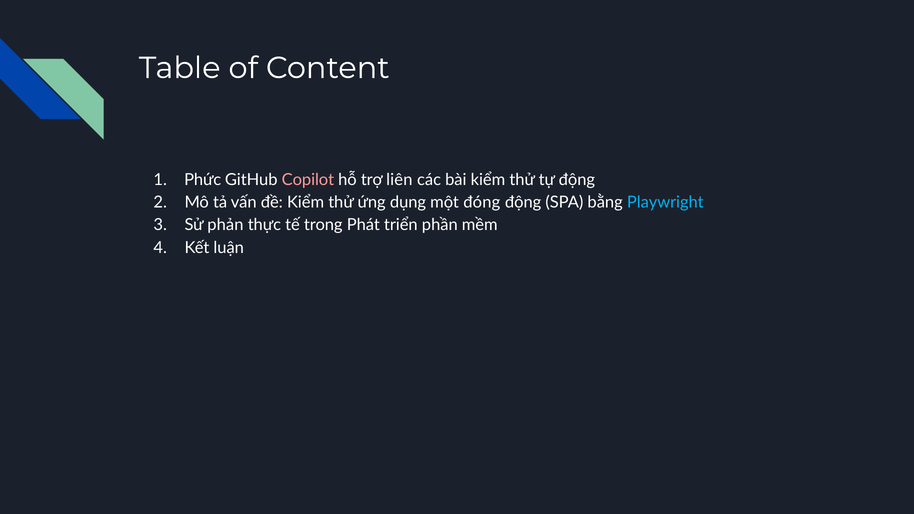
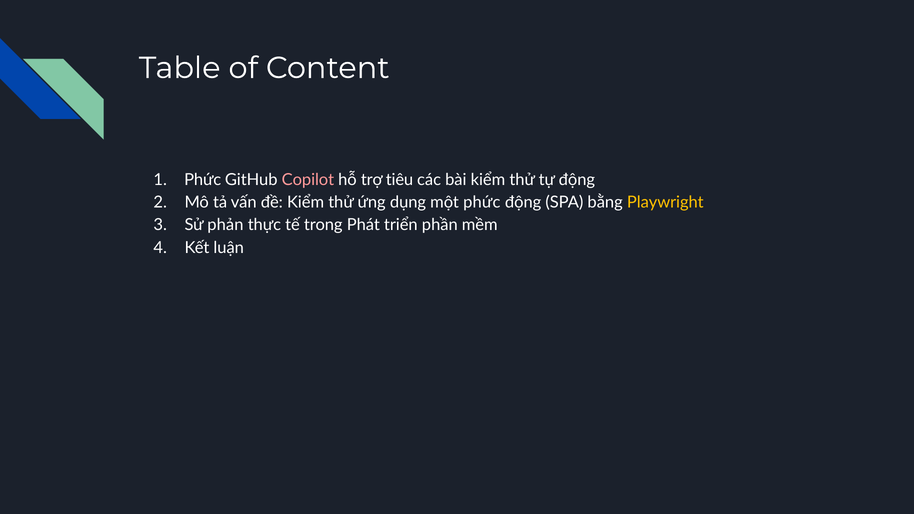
liên: liên -> tiêu (399, 180)
một đóng: đóng -> phức (482, 202)
Playwright colour: light blue -> yellow (665, 202)
